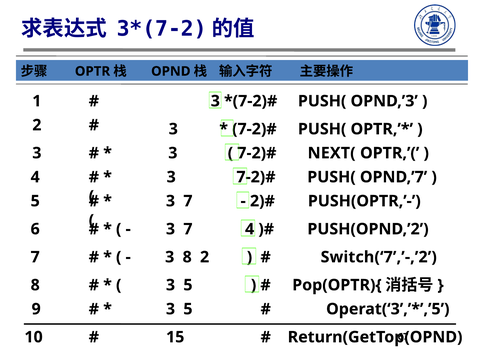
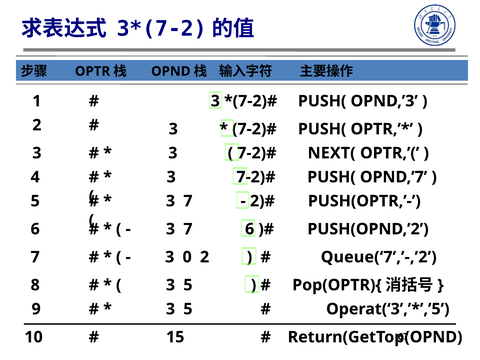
7 4: 4 -> 6 (250, 229)
3 8: 8 -> 0 (187, 257)
Switch(‘7’,’-,’2: Switch(‘7’,’-,’2 -> Queue(‘7’,’-,’2 (379, 257)
